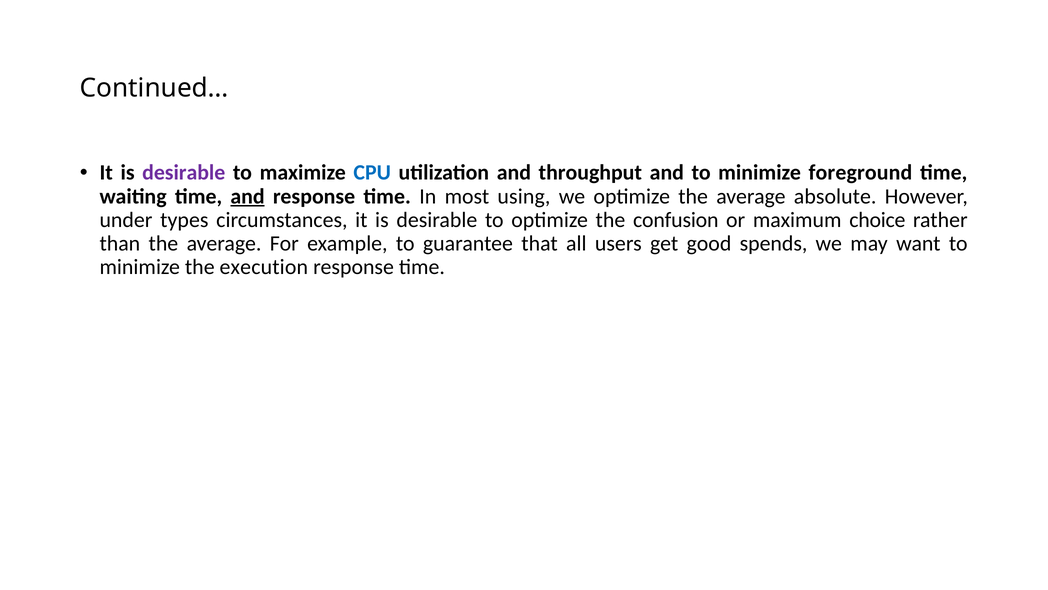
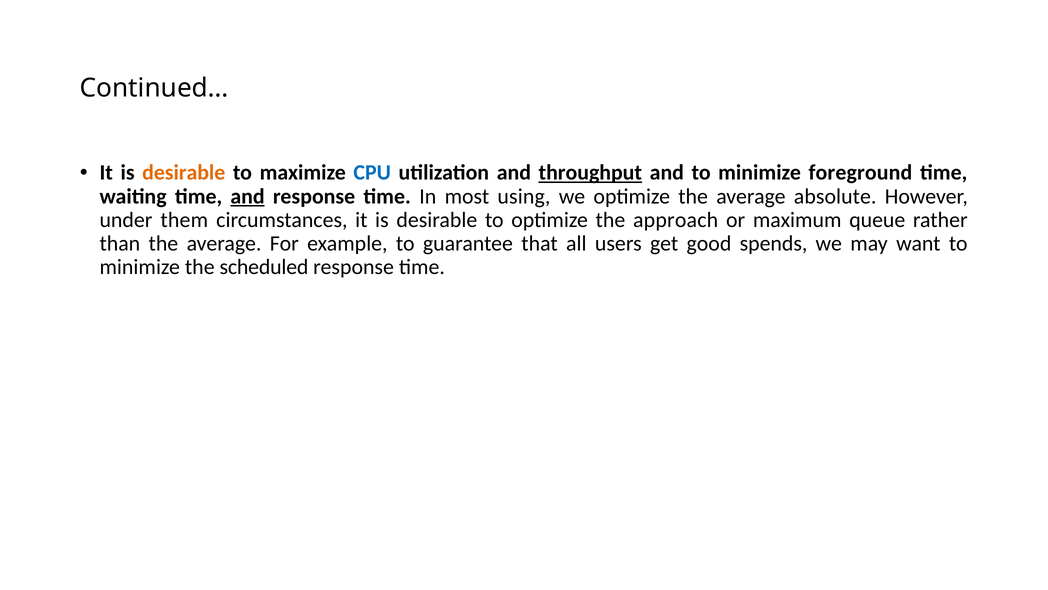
desirable colour: purple -> orange (184, 173)
throughput underline: none -> present (590, 173)
types: types -> them (184, 220)
confusion: confusion -> approach (676, 220)
choice: choice -> queue (877, 220)
execution: execution -> scheduled (264, 267)
